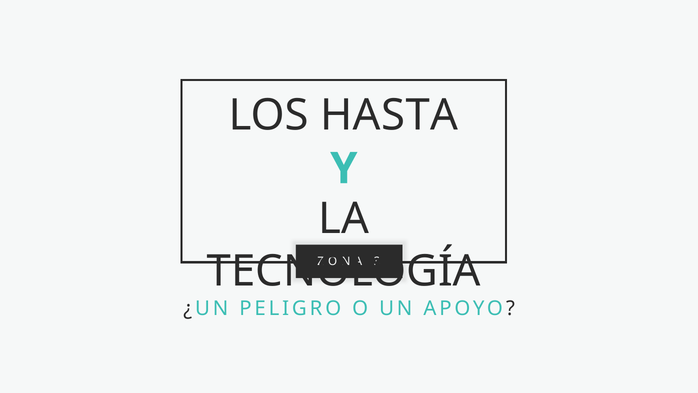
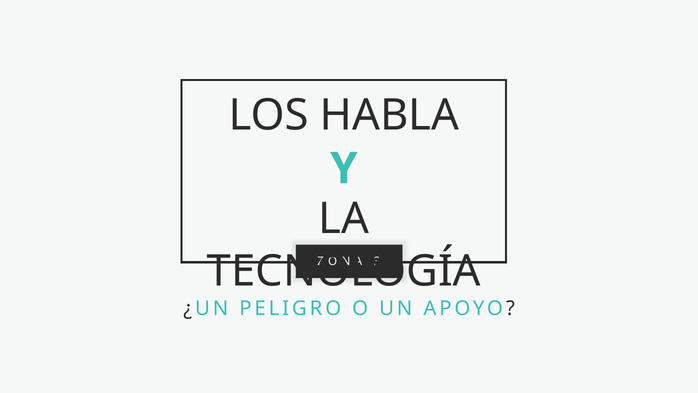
HASTA: HASTA -> HABLA (389, 115)
